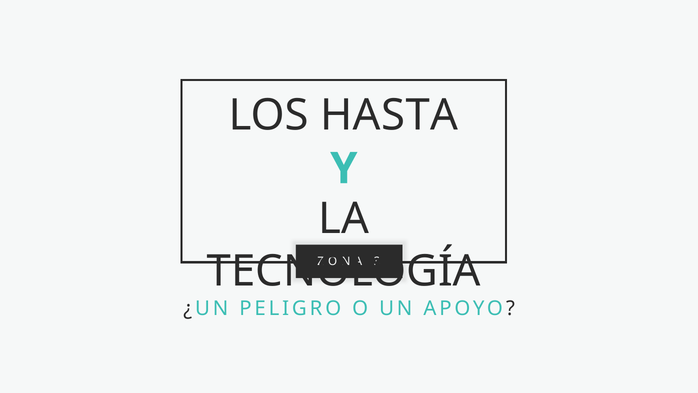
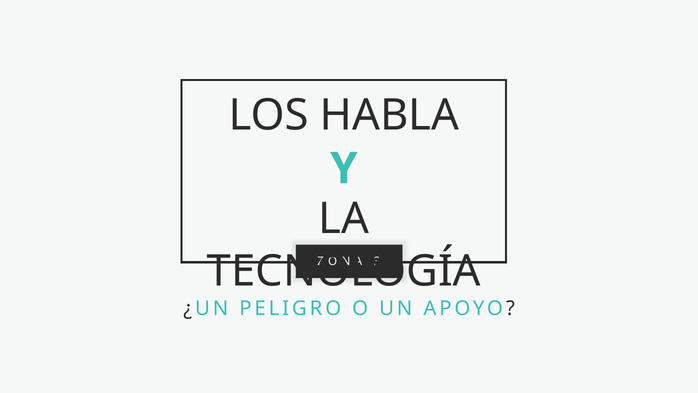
HASTA: HASTA -> HABLA (389, 115)
